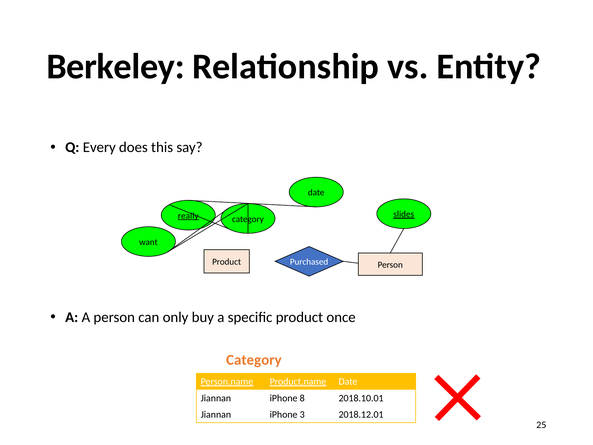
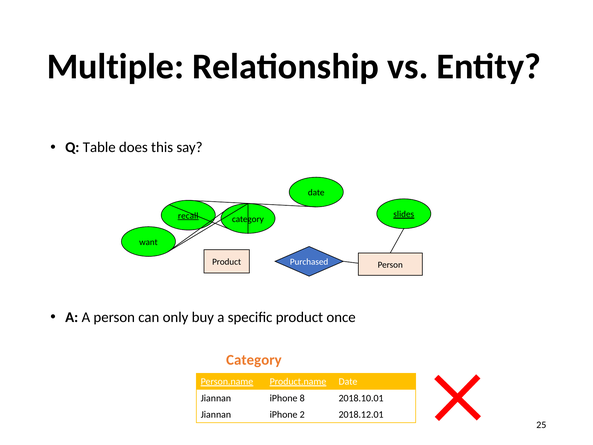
Berkeley: Berkeley -> Multiple (115, 66)
Every: Every -> Table (99, 147)
really: really -> recall (188, 216)
3: 3 -> 2 (302, 414)
